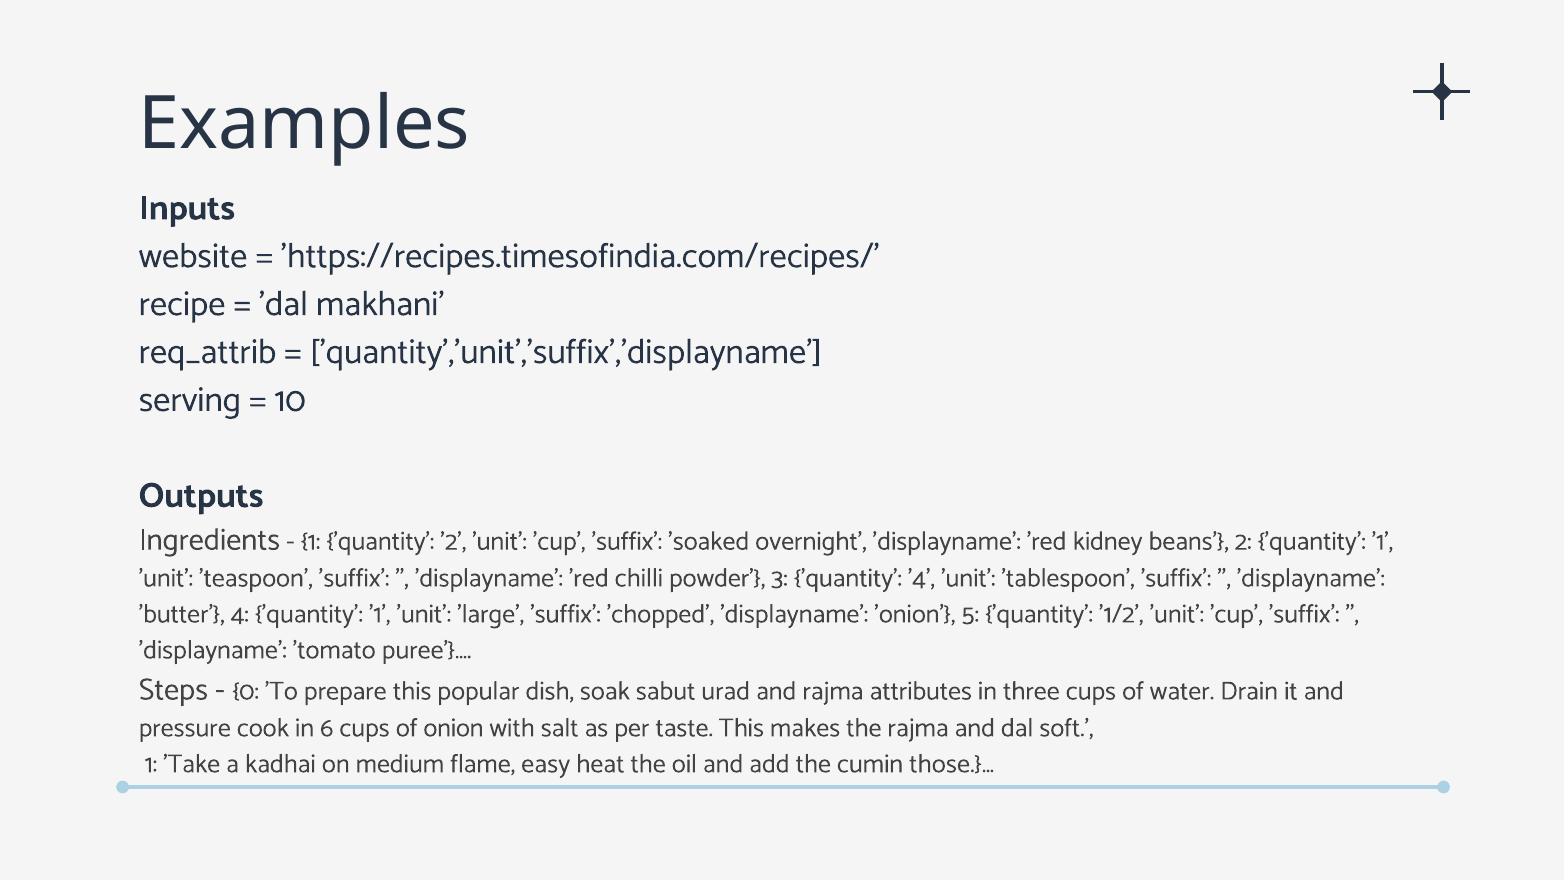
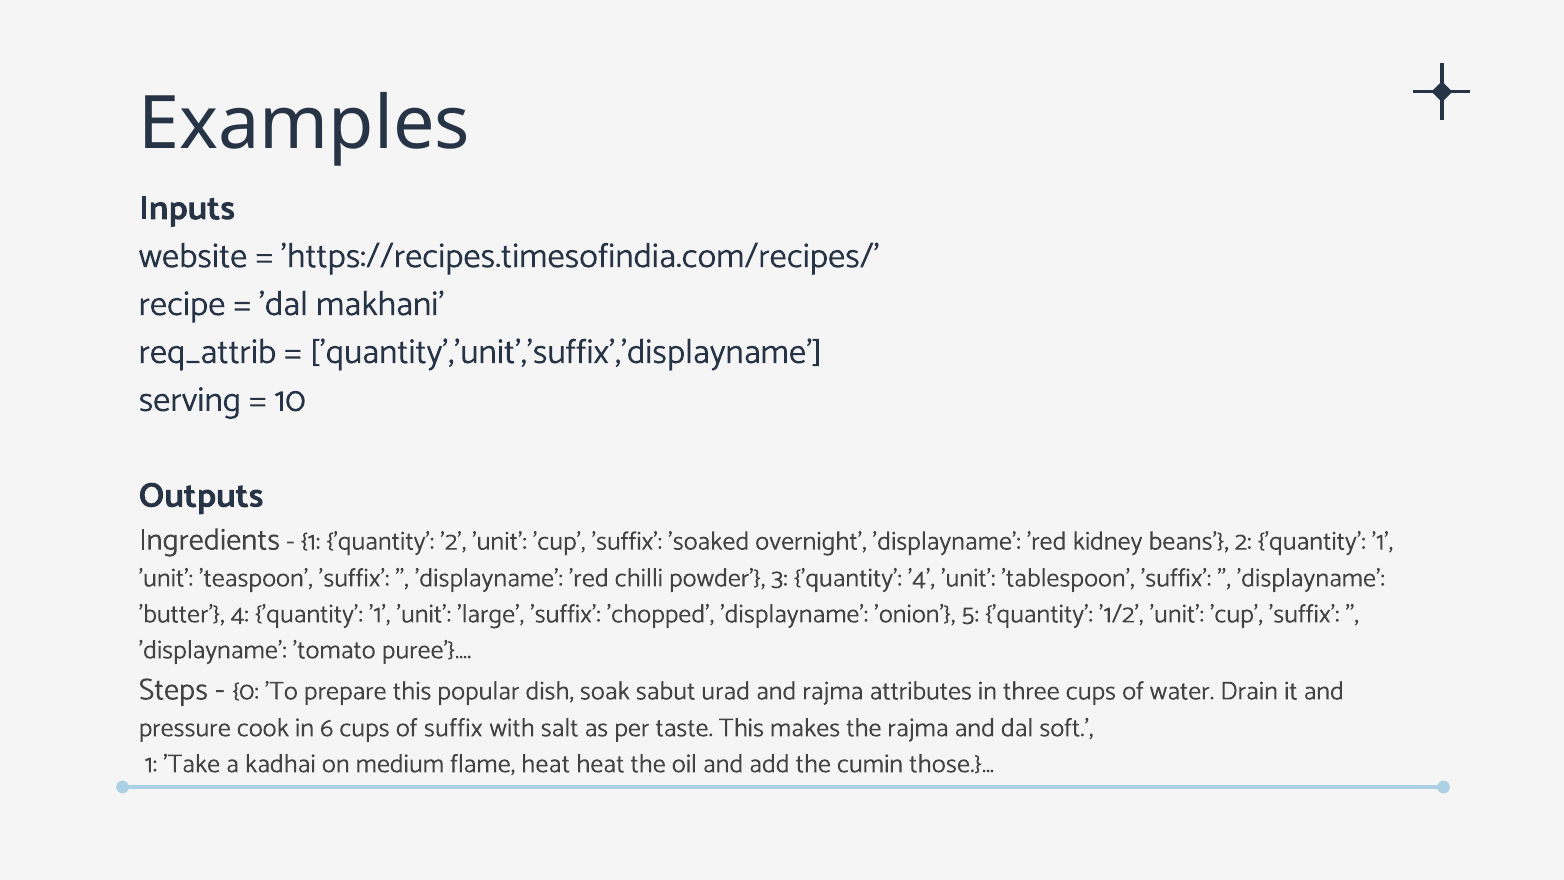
of onion: onion -> suffix (453, 728)
flame easy: easy -> heat (546, 763)
